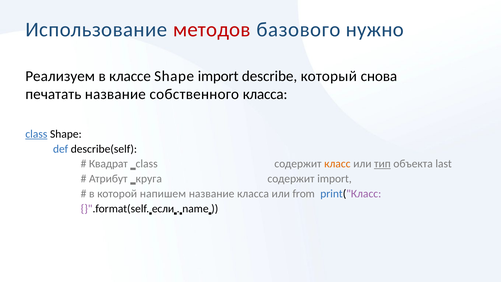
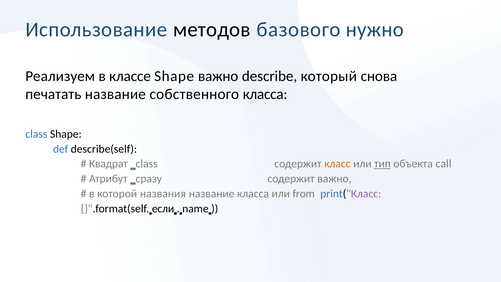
методов colour: red -> black (212, 29)
Shape import: import -> важно (218, 76)
class underline: present -> none (36, 134)
last: last -> call (444, 164)
круга: круга -> сразу (149, 179)
содержит import: import -> важно (334, 179)
напишем: напишем -> названия (163, 194)
